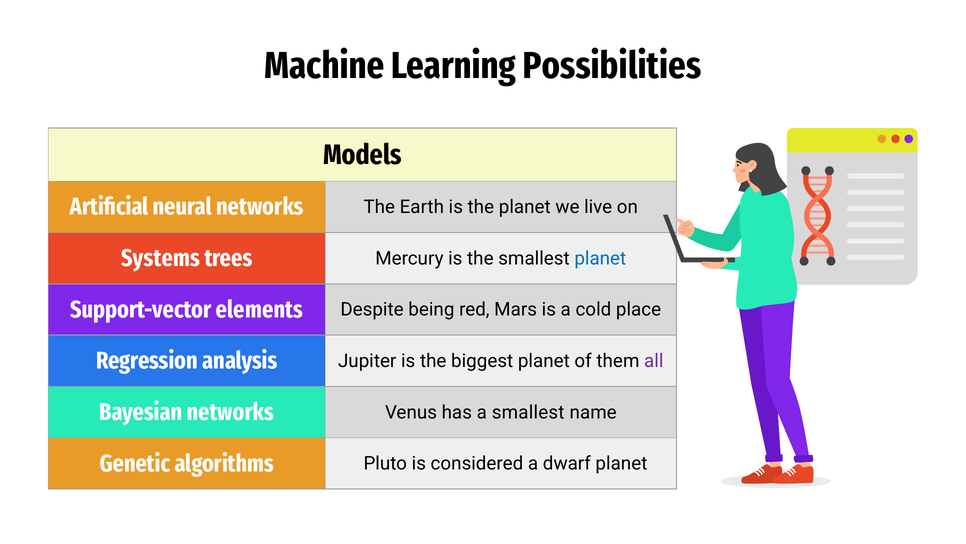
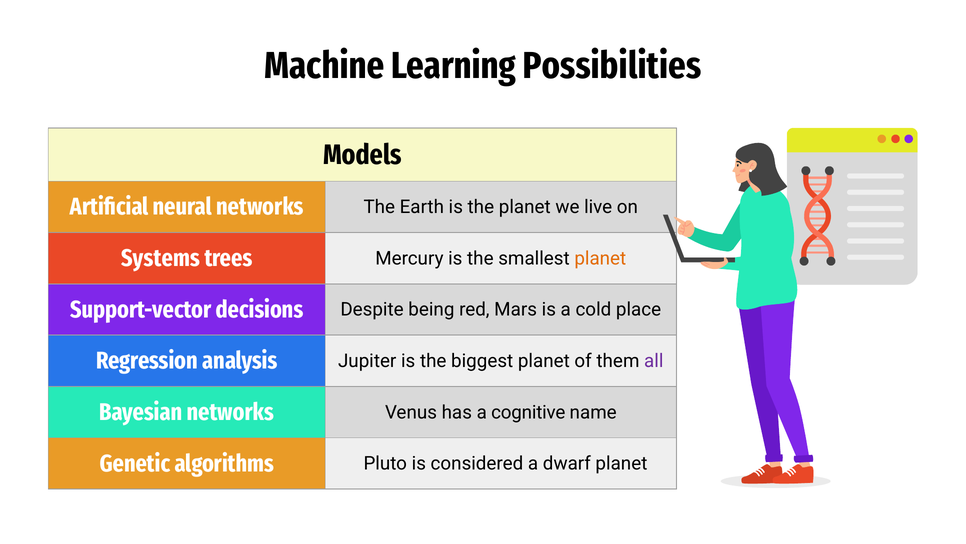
planet colour: blue -> orange (600, 258)
elements: elements -> decisions (259, 309)
a smallest: smallest -> cognitive (528, 412)
